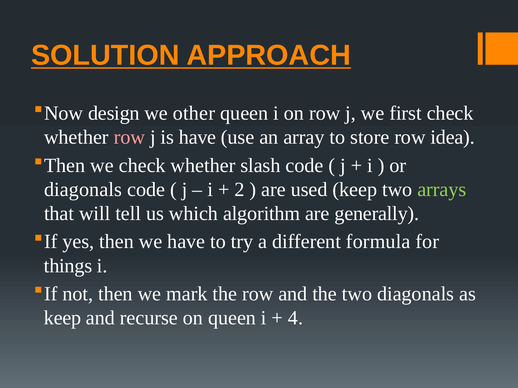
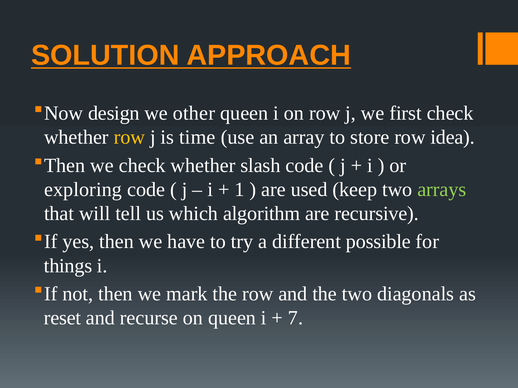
row colour: pink -> yellow (129, 137)
is have: have -> time (197, 137)
diagonals: diagonals -> exploring (83, 190)
2: 2 -> 1 (239, 190)
generally: generally -> recursive (377, 214)
formula: formula -> possible (378, 242)
keep: keep -> reset (63, 318)
4: 4 -> 7 (296, 318)
